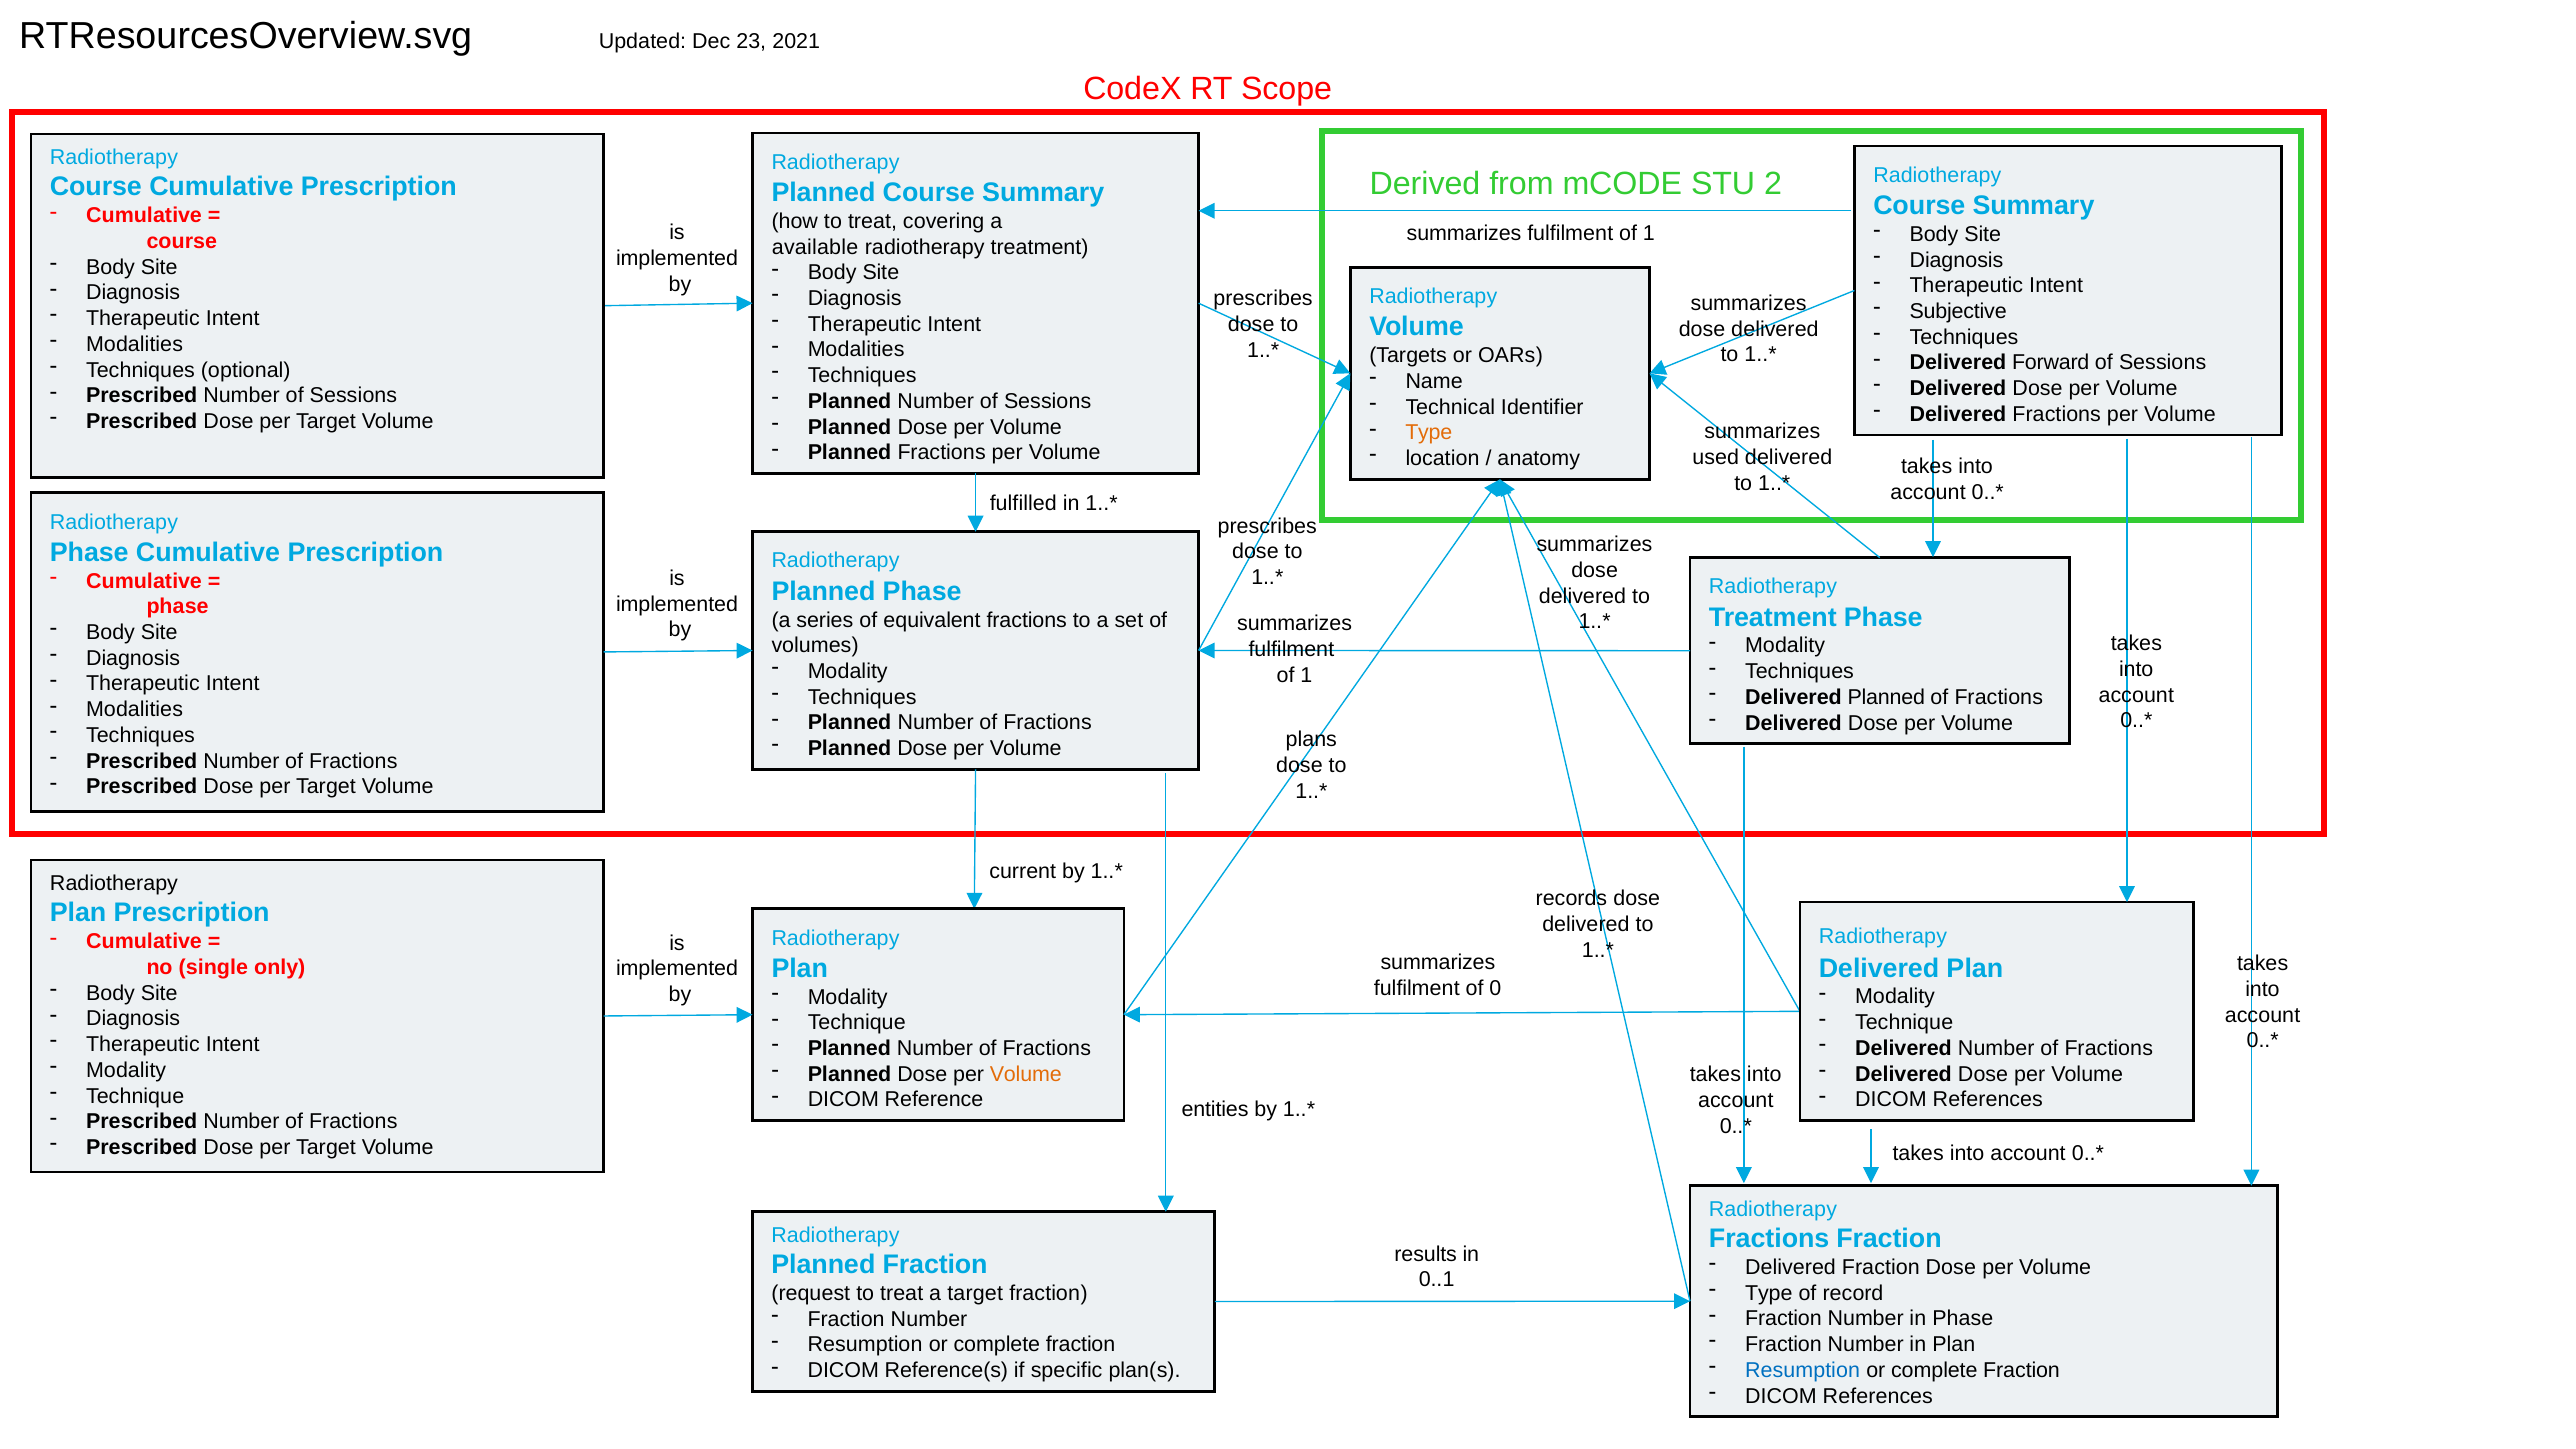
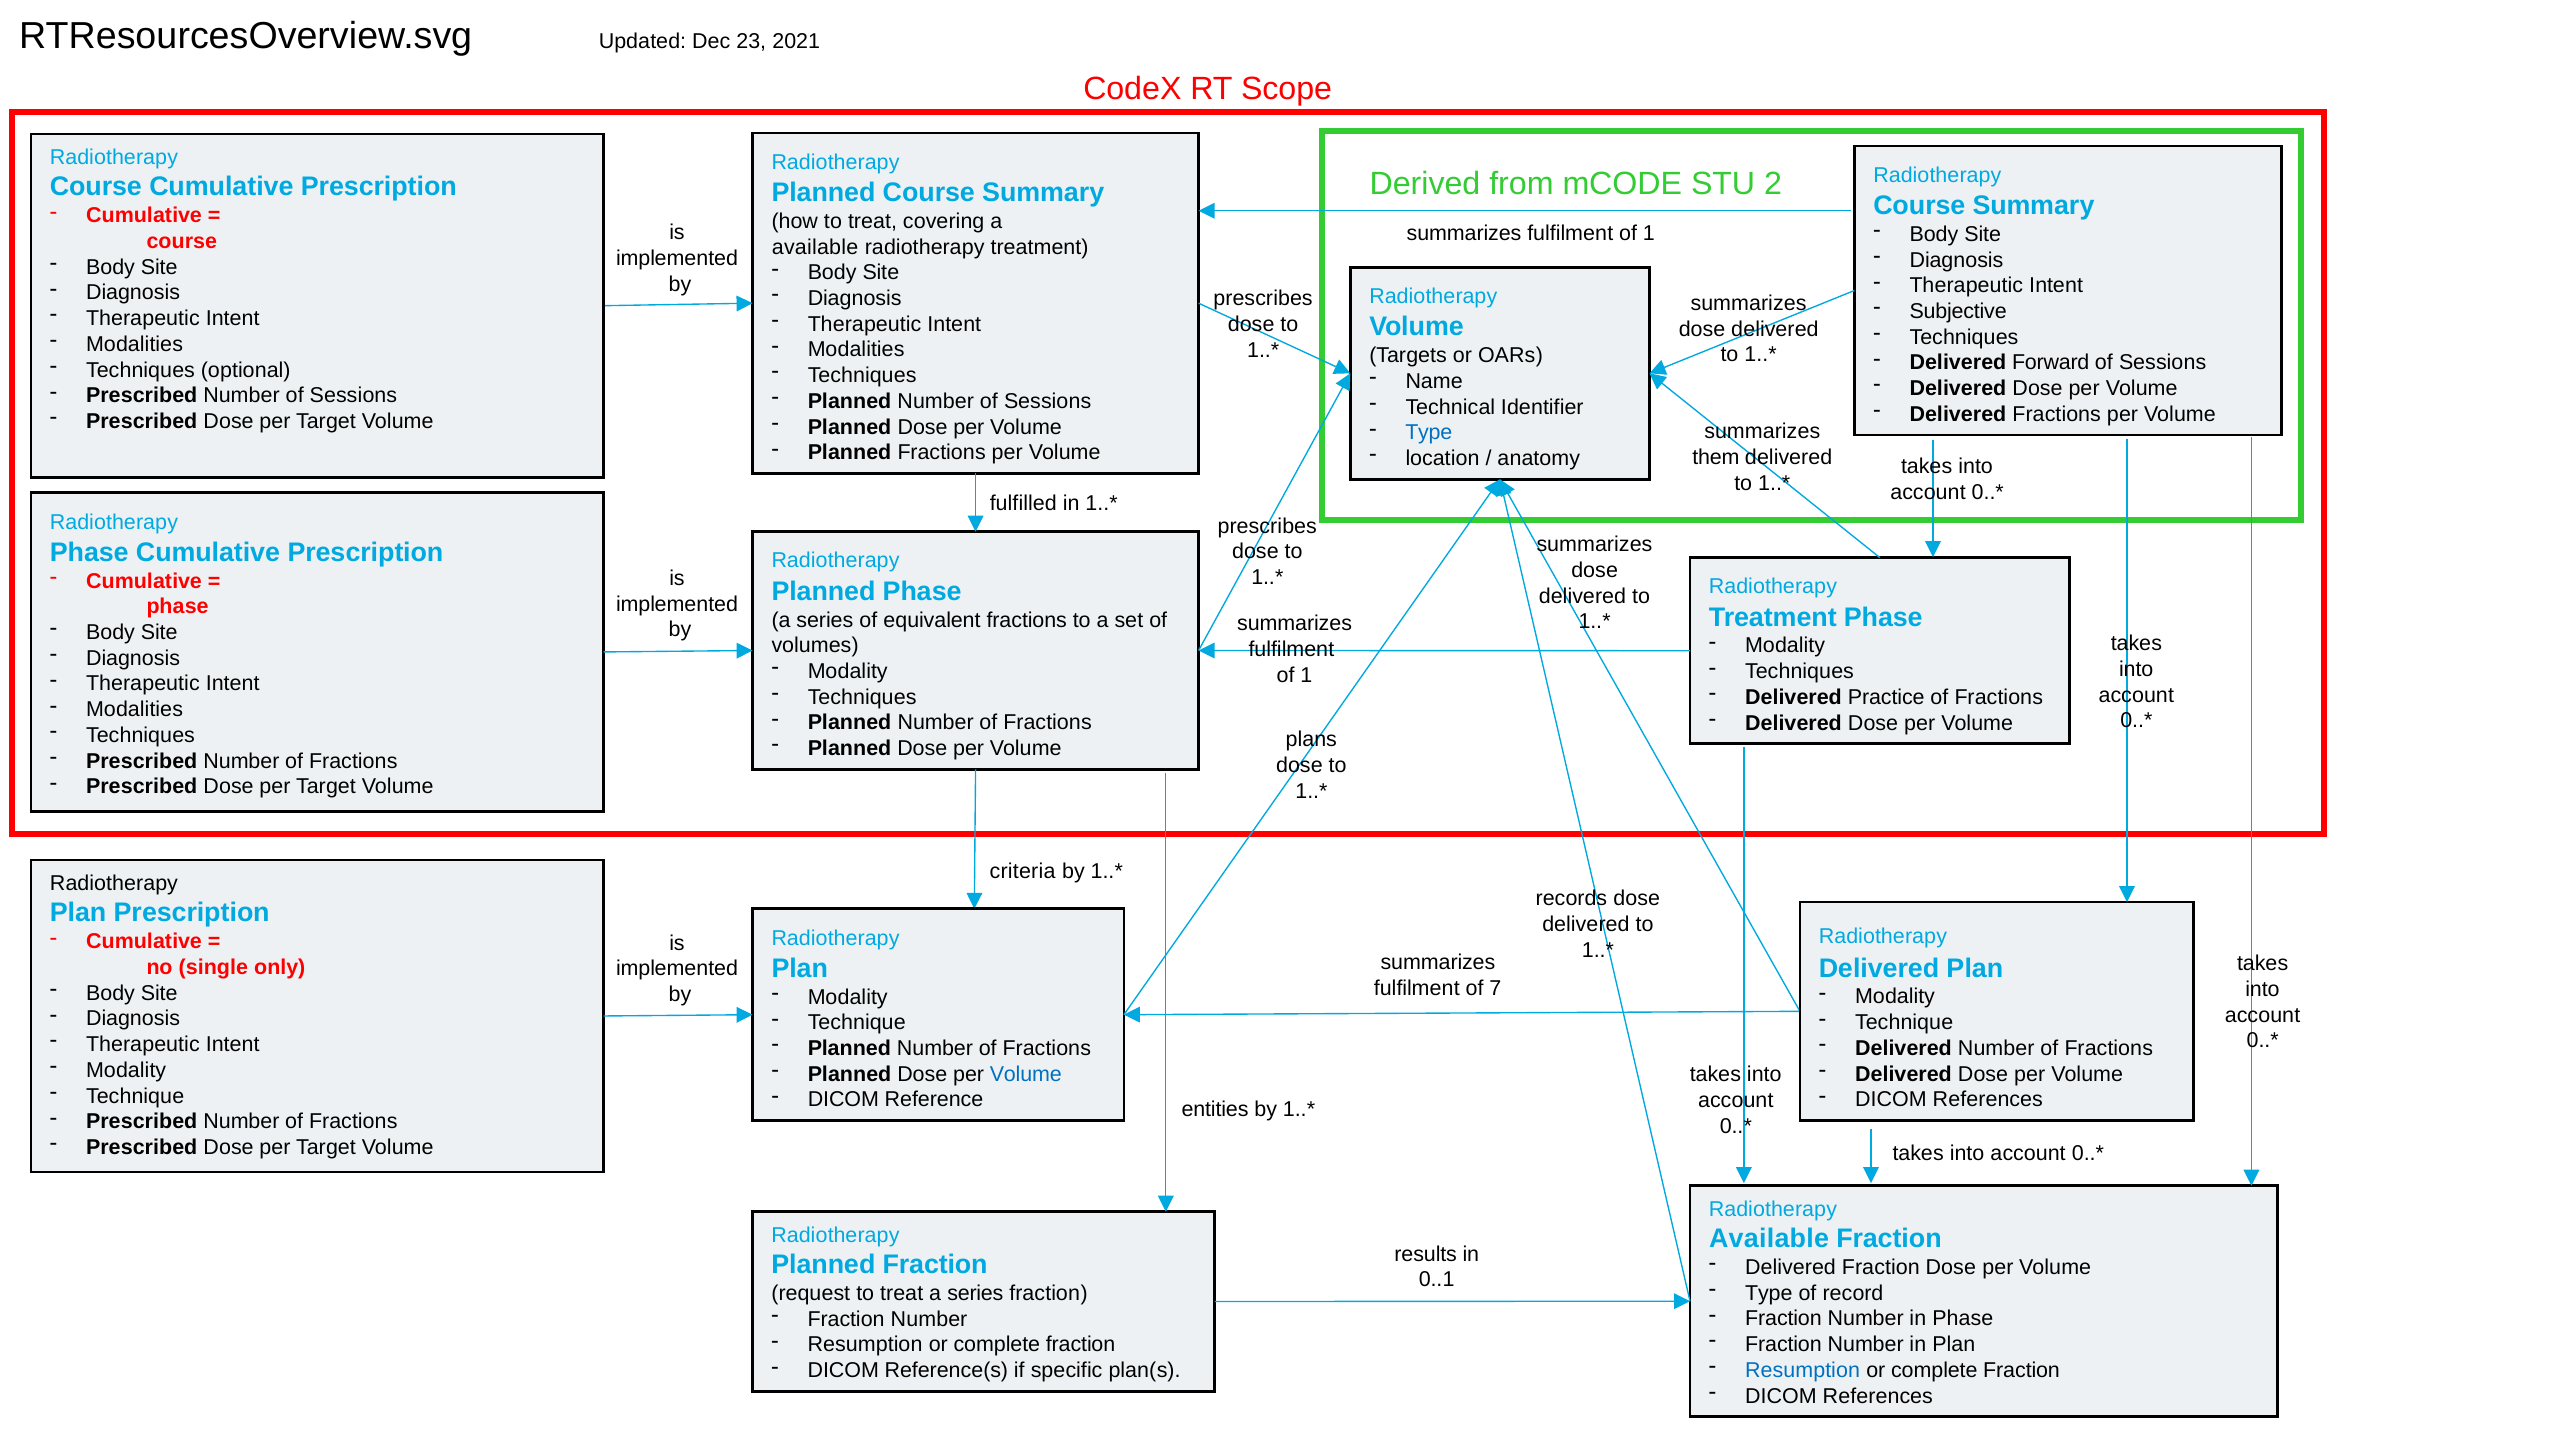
Type colour: orange -> blue (1429, 433)
used: used -> them (1716, 457)
Delivered Planned: Planned -> Practice (1886, 697)
current: current -> criteria (1023, 872)
0: 0 -> 7 (1495, 988)
Volume colour: orange -> blue (1026, 1074)
Fractions: Fractions -> Available (1769, 1239)
treat a target: target -> series (975, 1293)
